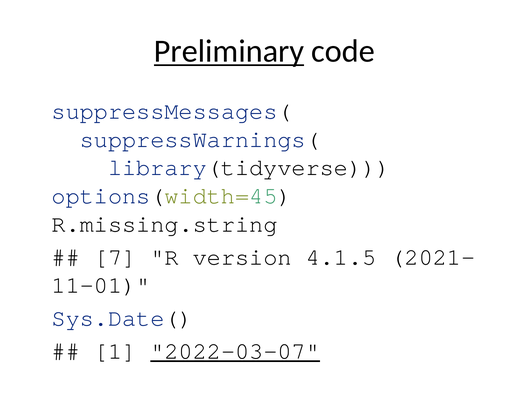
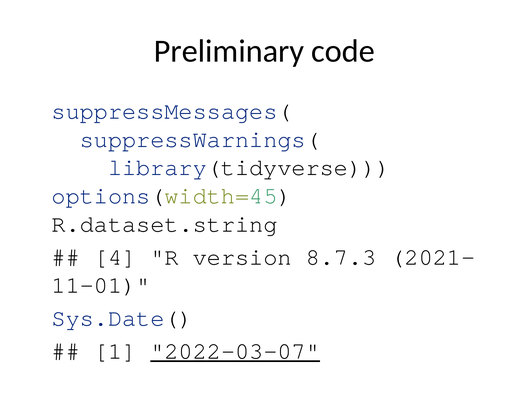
Preliminary underline: present -> none (229, 51)
R.missing.string: R.missing.string -> R.dataset.string (165, 224)
7: 7 -> 4 (115, 257)
4.1.5: 4.1.5 -> 8.7.3 (341, 257)
